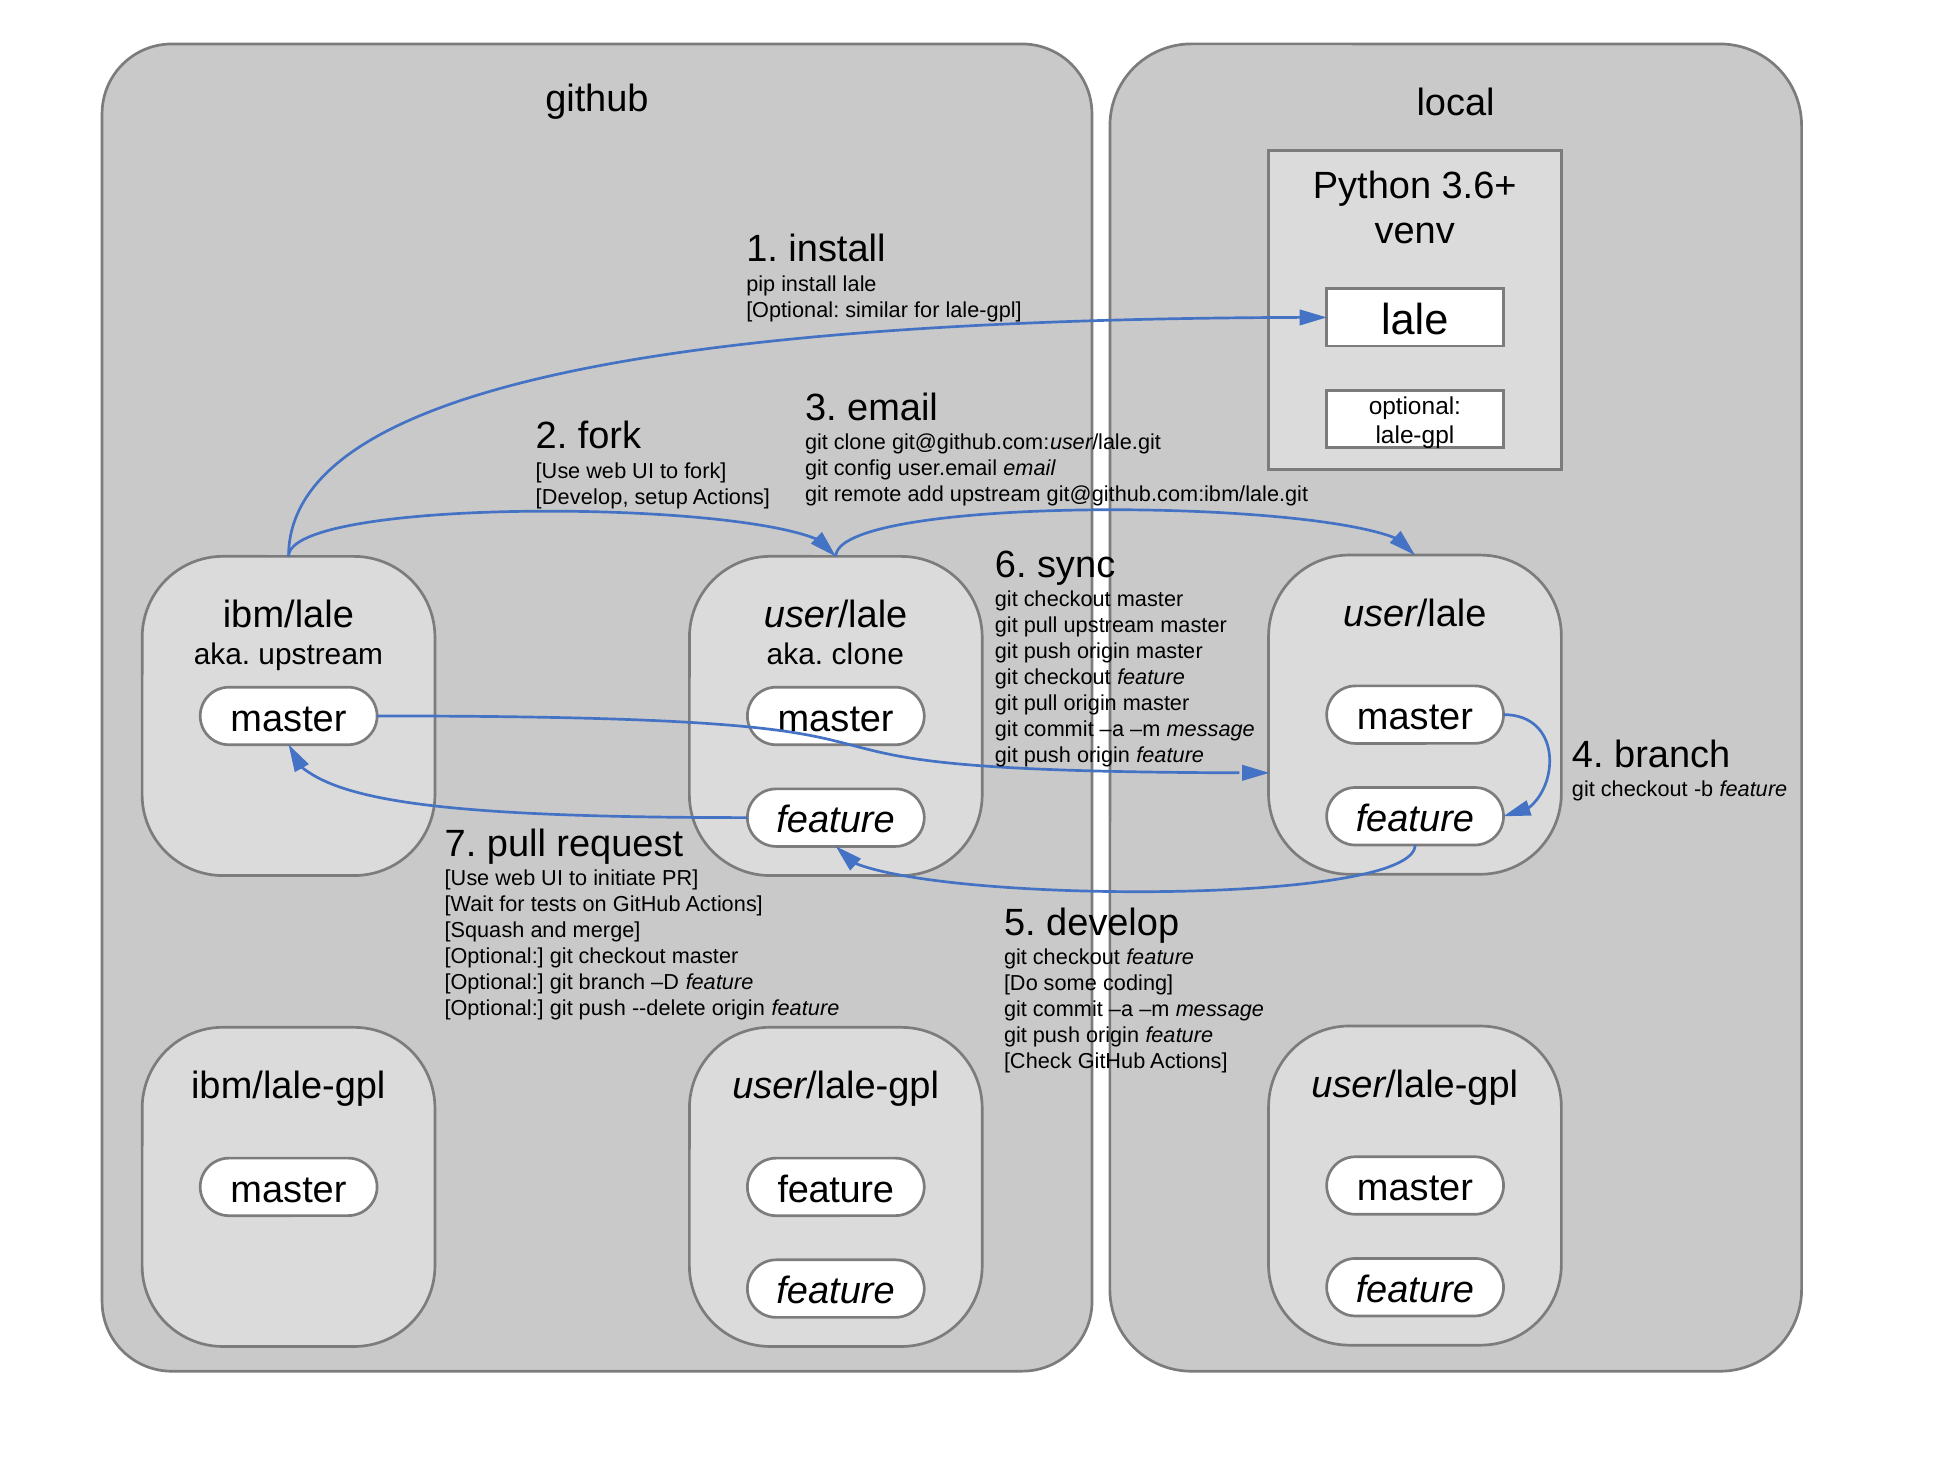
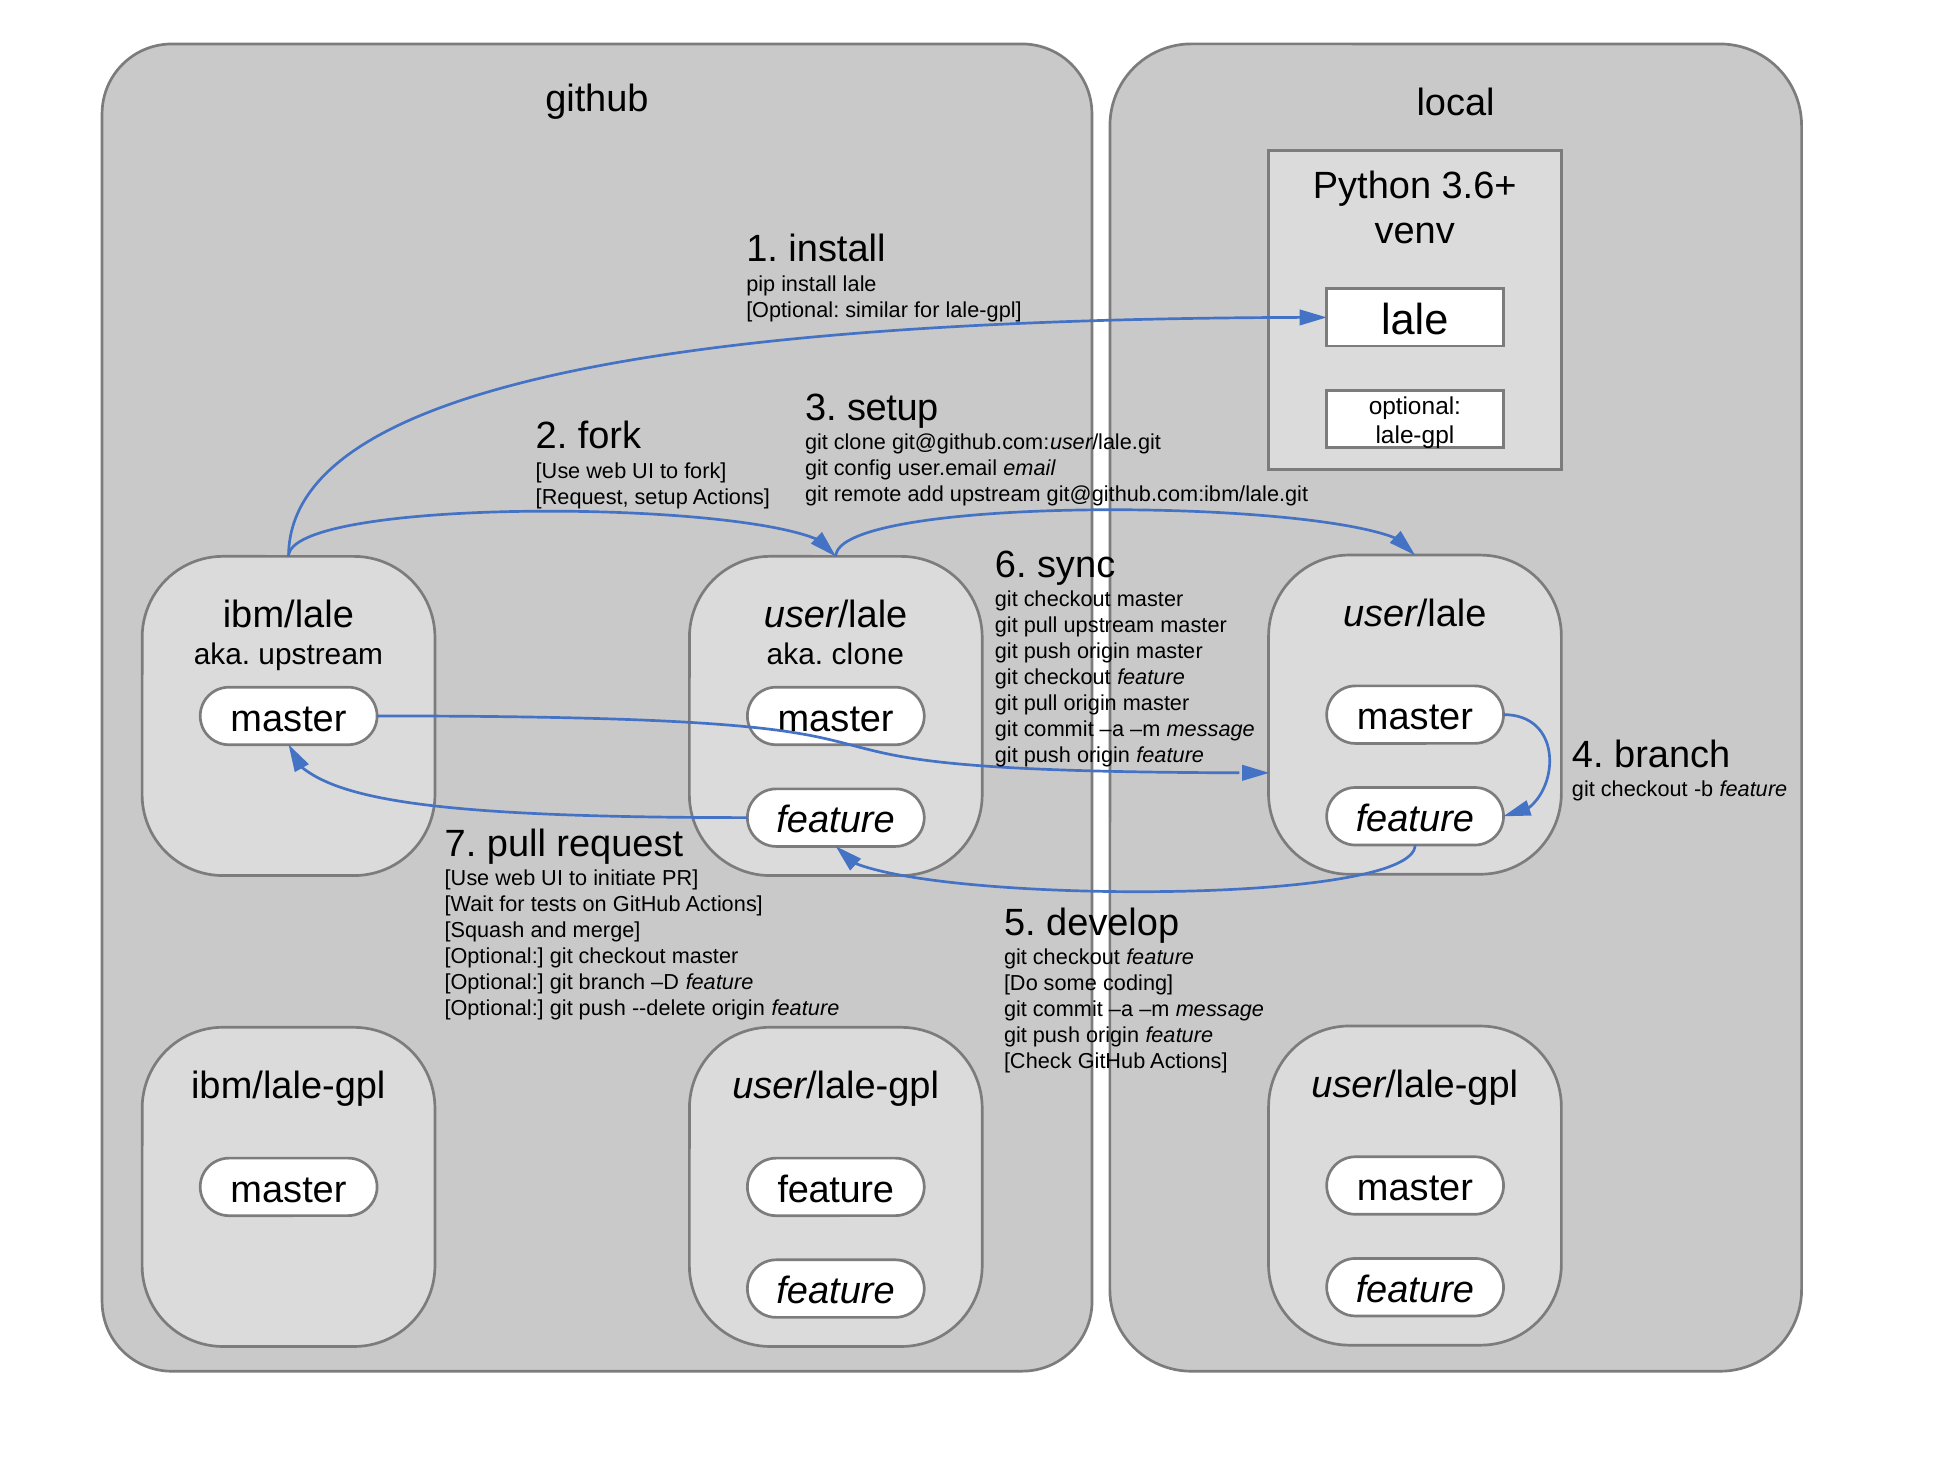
3 email: email -> setup (893, 408)
Develop: Develop -> Request (582, 497)
